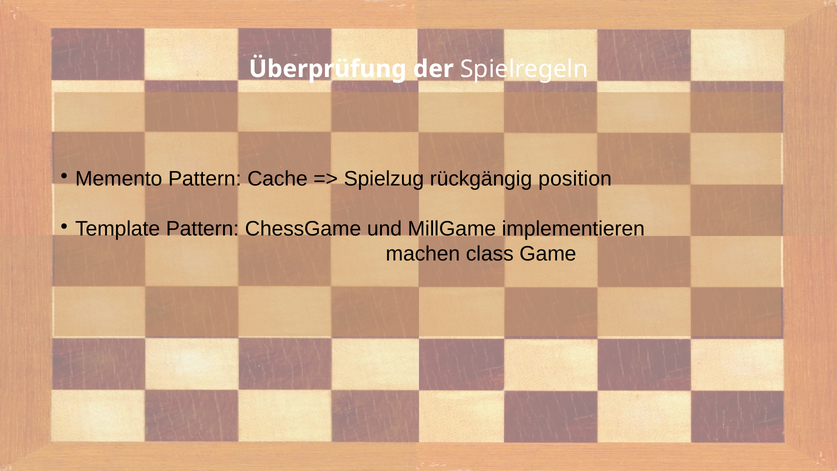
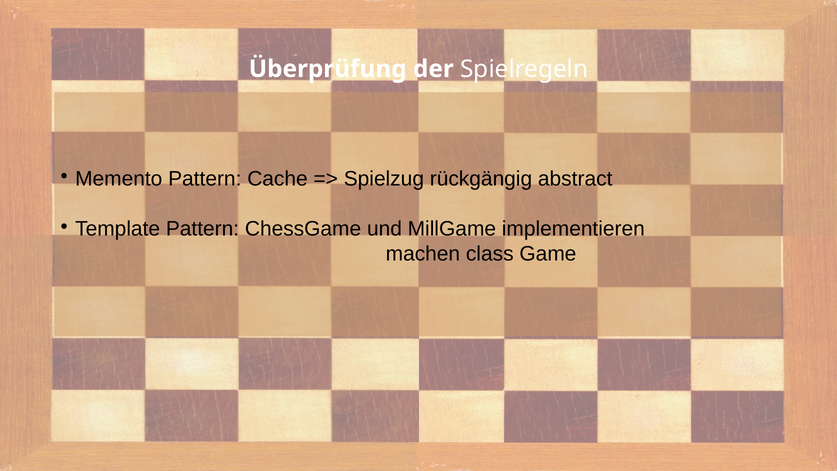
position: position -> abstract (575, 179)
